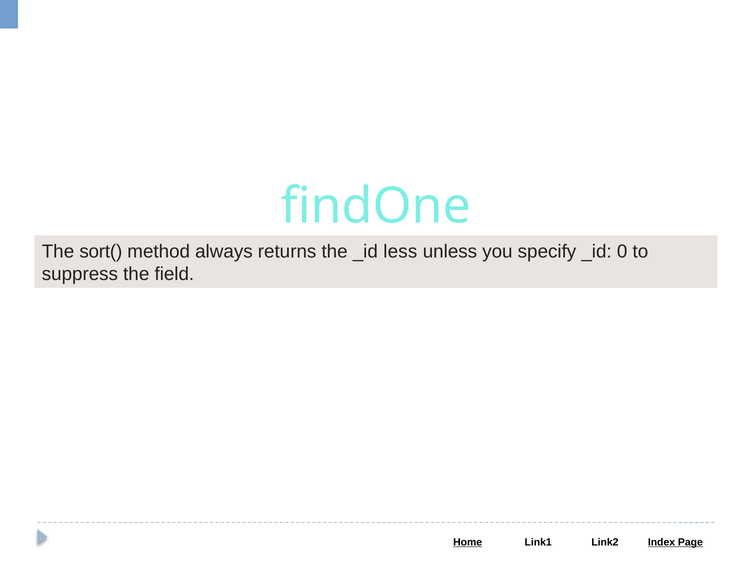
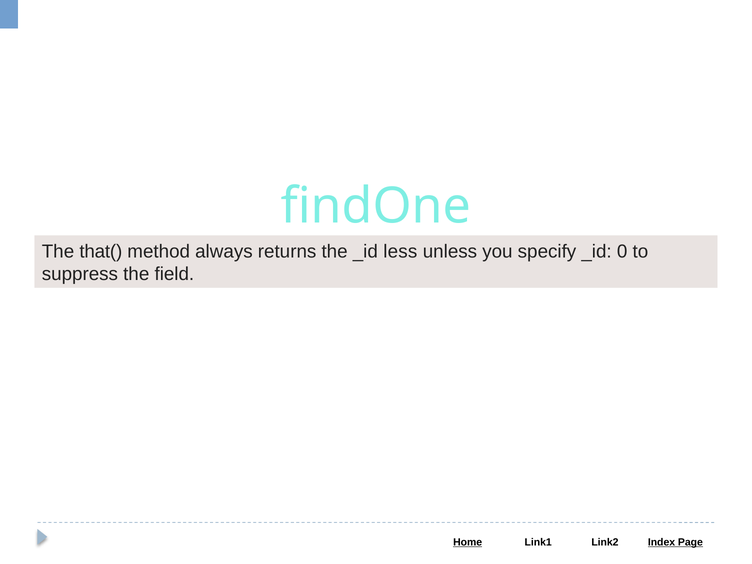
sort(: sort( -> that( (101, 252)
